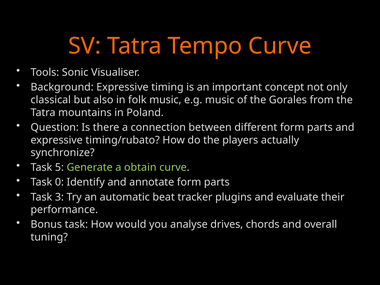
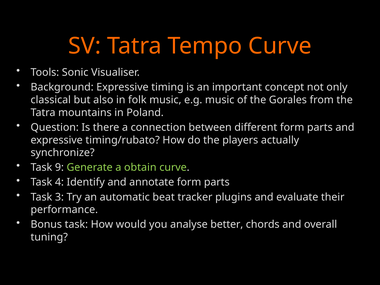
5: 5 -> 9 (59, 167)
0: 0 -> 4 (59, 182)
drives: drives -> better (227, 224)
